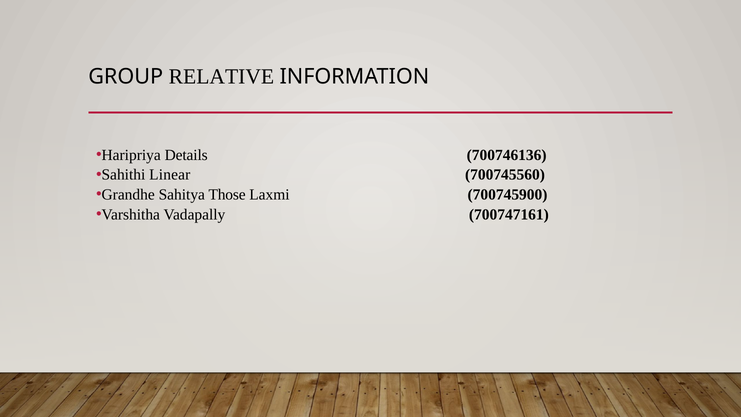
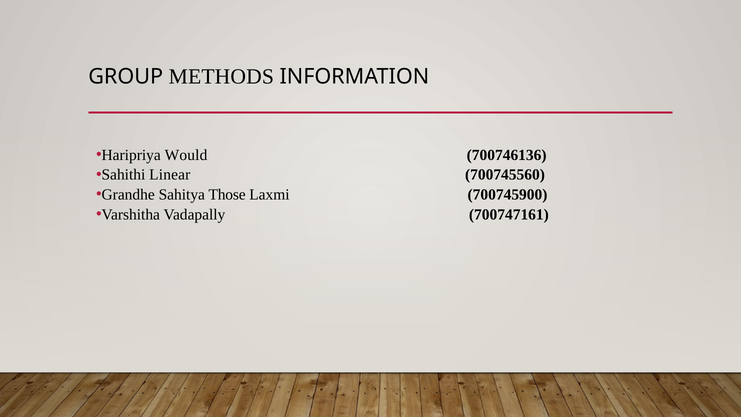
RELATIVE: RELATIVE -> METHODS (221, 77)
Details: Details -> Would (186, 155)
